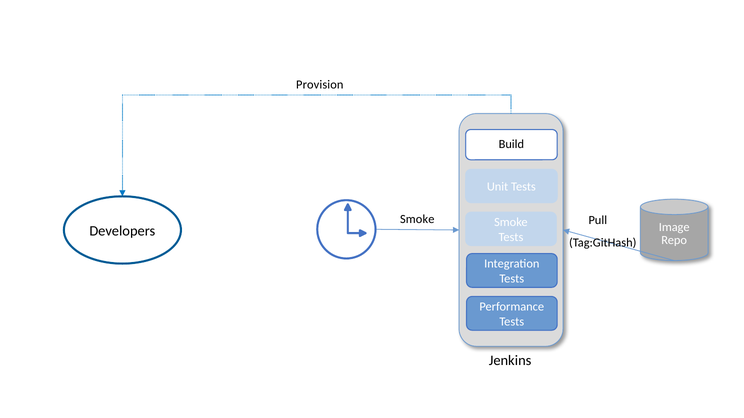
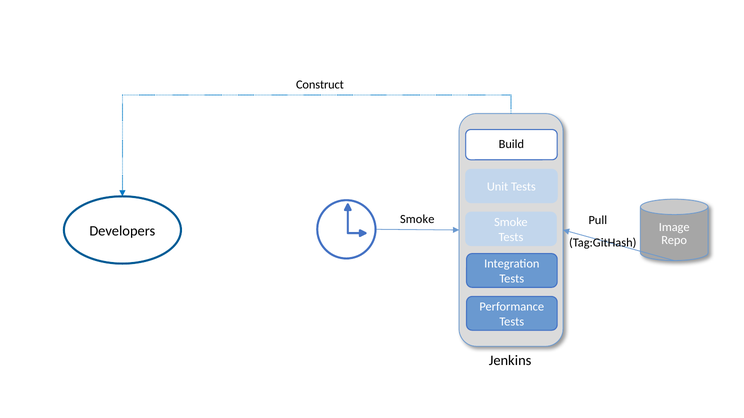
Provision: Provision -> Construct (320, 85)
